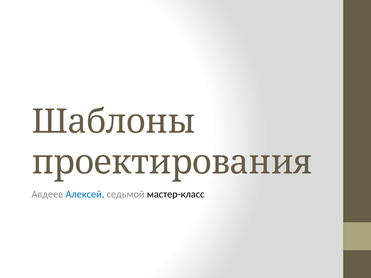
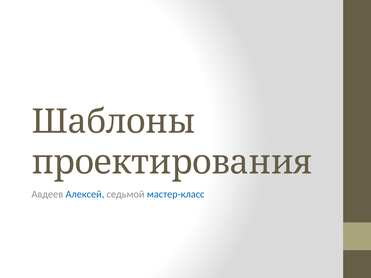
мастер-класс colour: black -> blue (176, 194)
